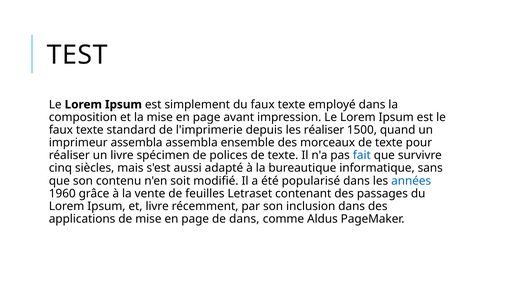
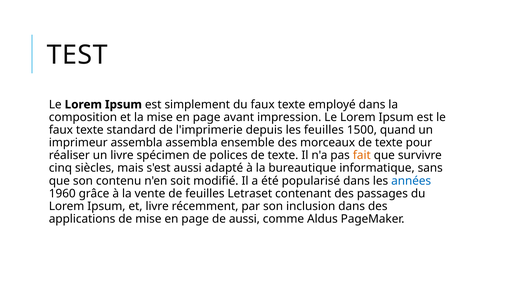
les réaliser: réaliser -> feuilles (324, 130)
fait colour: blue -> orange (362, 155)
de dans: dans -> aussi (244, 219)
